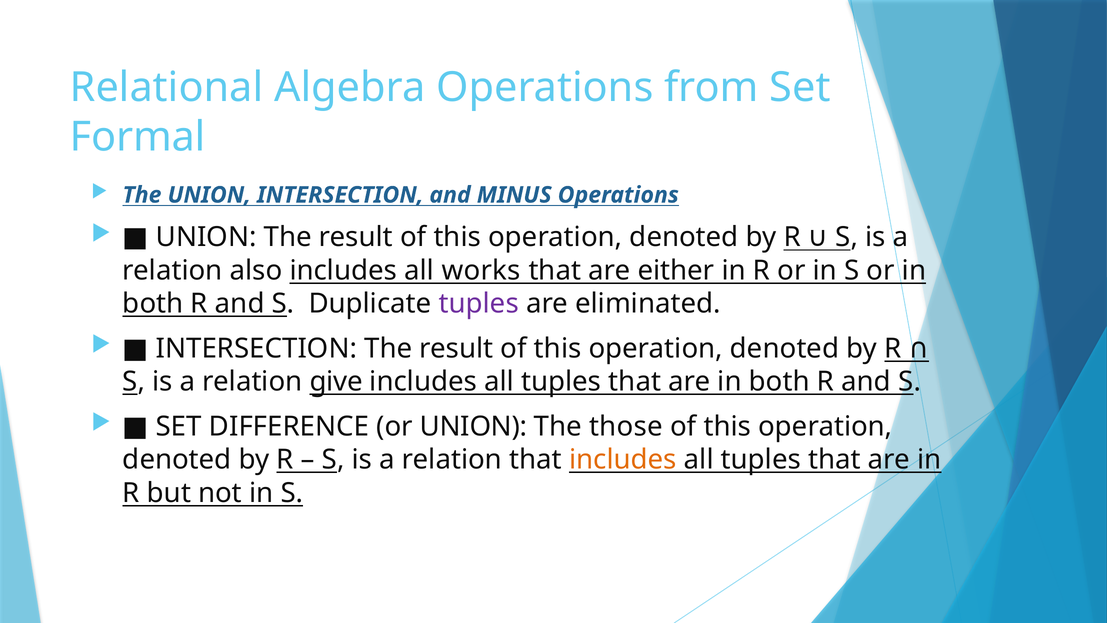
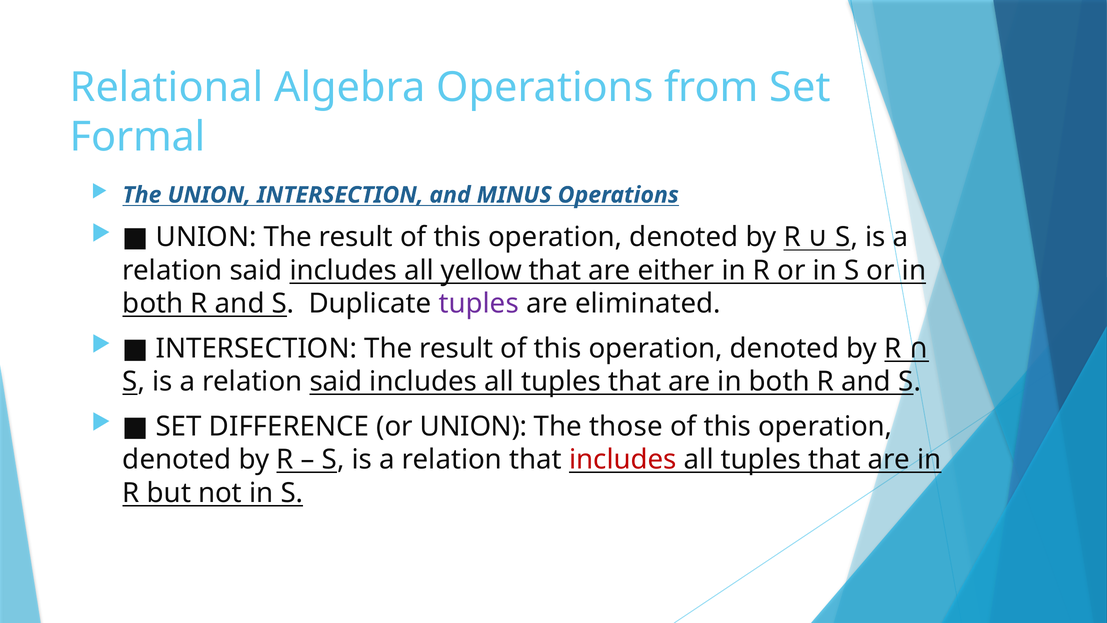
also: also -> said (256, 270)
works: works -> yellow (481, 270)
give: give -> said (336, 382)
includes colour: orange -> red (623, 460)
